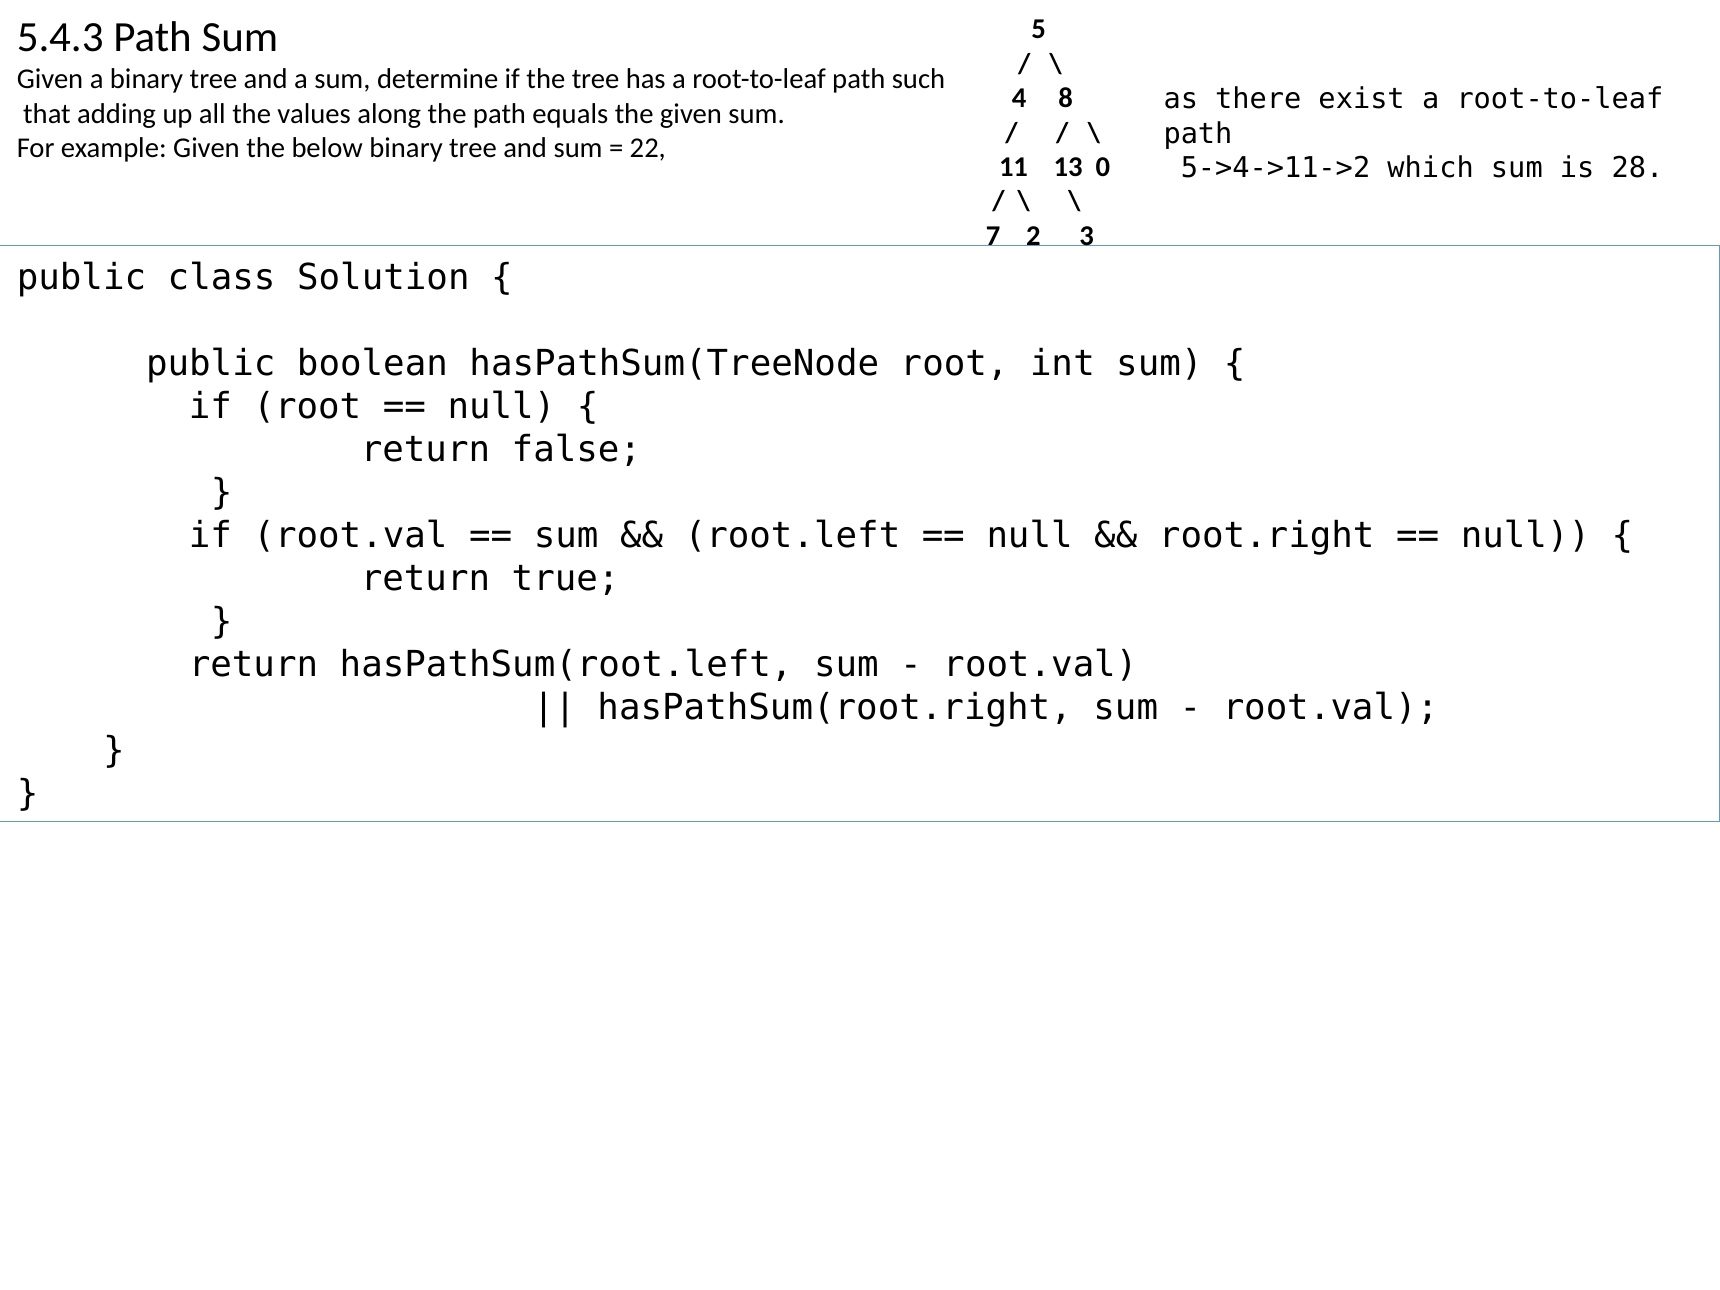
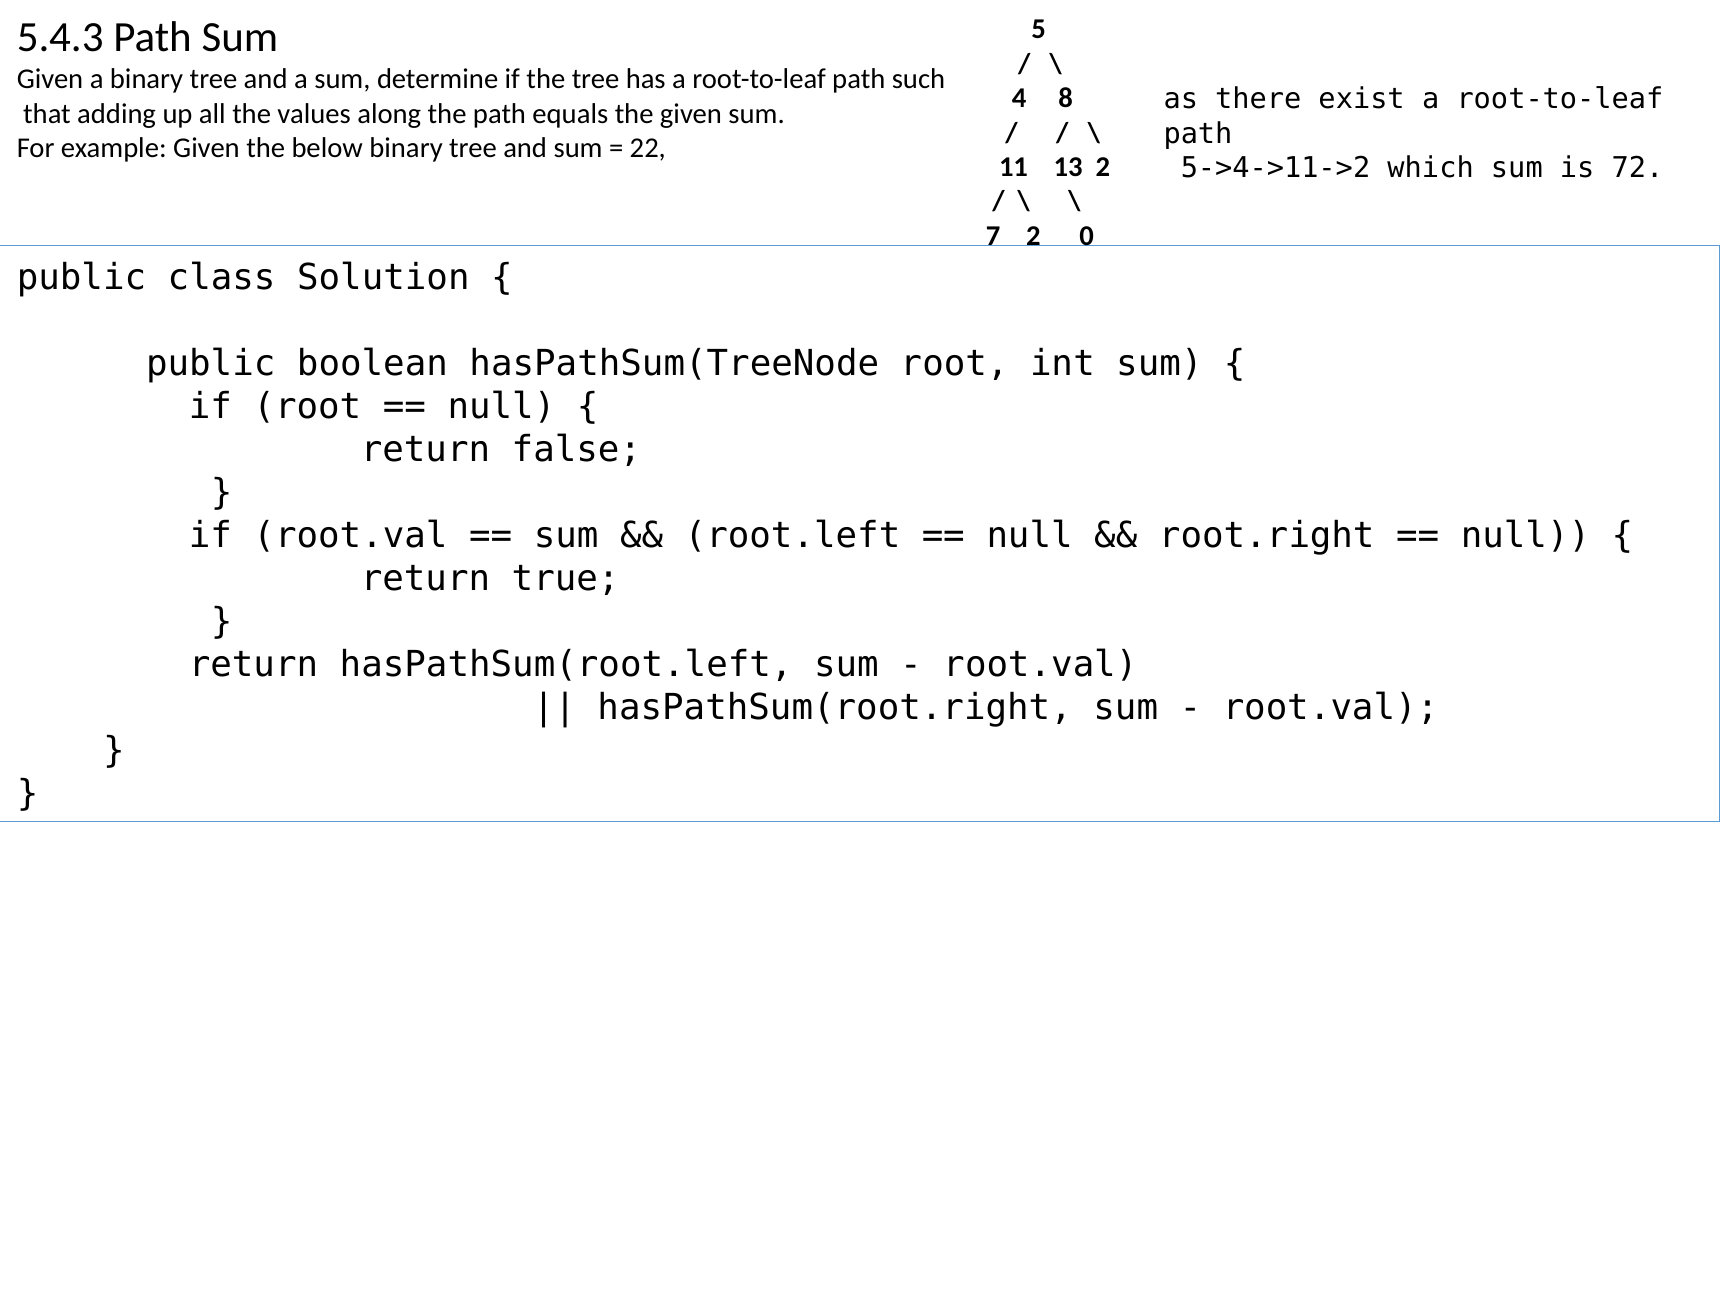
13 0: 0 -> 2 (1103, 167)
28: 28 -> 72 (1638, 168)
3: 3 -> 0 (1087, 236)
